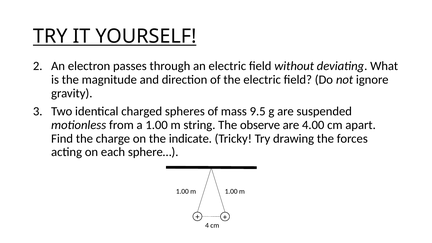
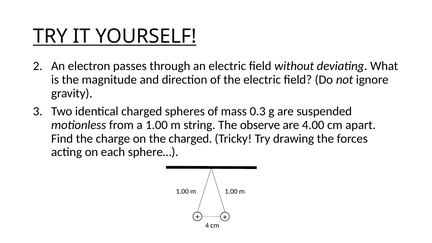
9.5: 9.5 -> 0.3 (258, 111)
the indicate: indicate -> charged (190, 139)
